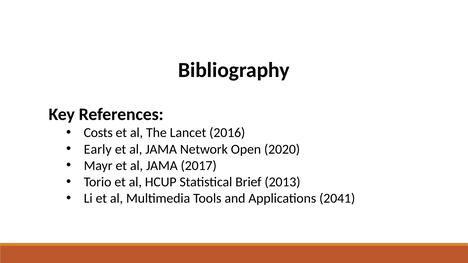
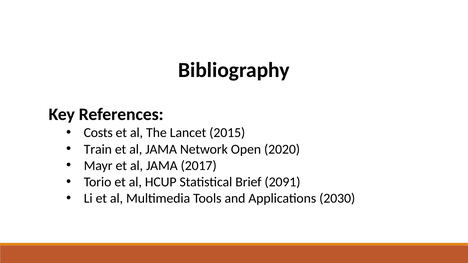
2016: 2016 -> 2015 (227, 133)
Early: Early -> Train (98, 149)
2013: 2013 -> 2091 (282, 182)
2041: 2041 -> 2030 (337, 199)
